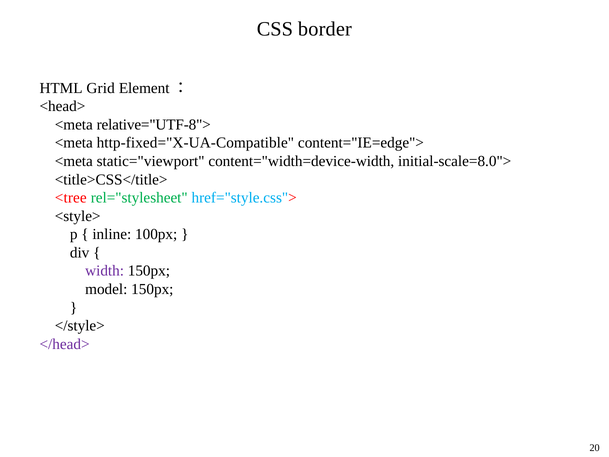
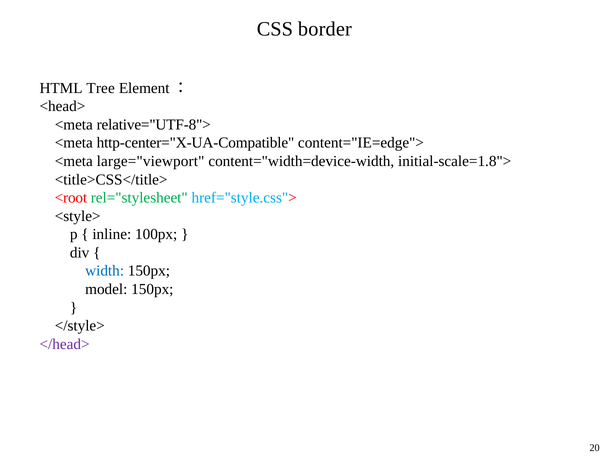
Grid: Grid -> Tree (101, 88)
http-fixed="X-UA-Compatible: http-fixed="X-UA-Compatible -> http-center="X-UA-Compatible (195, 143)
static="viewport: static="viewport -> large="viewport (151, 161)
initial-scale=8.0">: initial-scale=8.0"> -> initial-scale=1.8"> (455, 161)
<tree: <tree -> <root (71, 198)
width colour: purple -> blue (105, 271)
